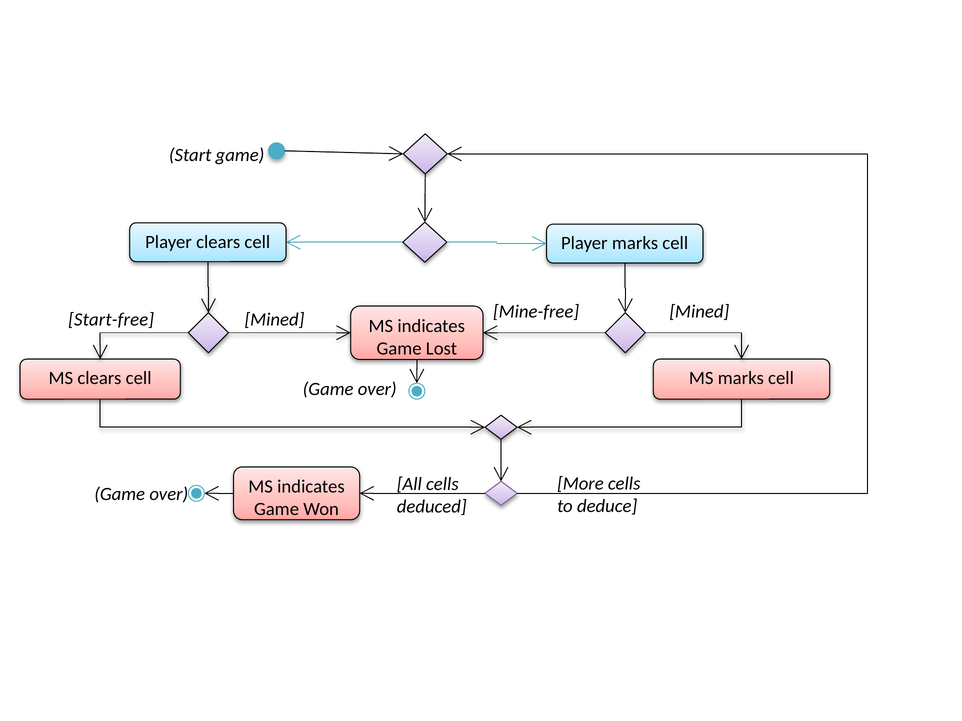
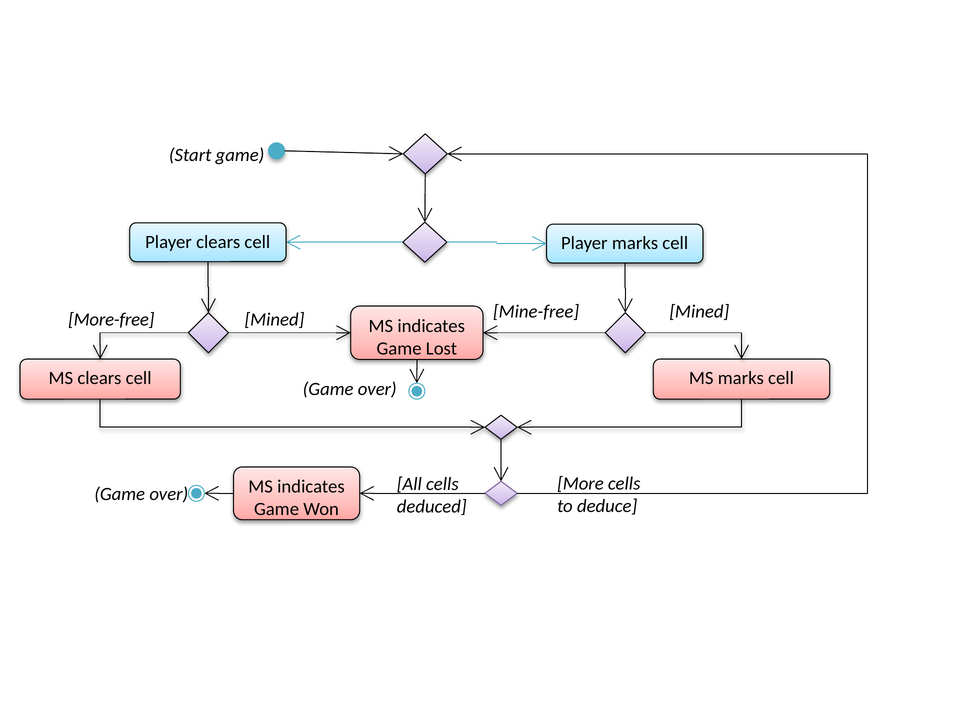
Start-free: Start-free -> More-free (111, 320)
